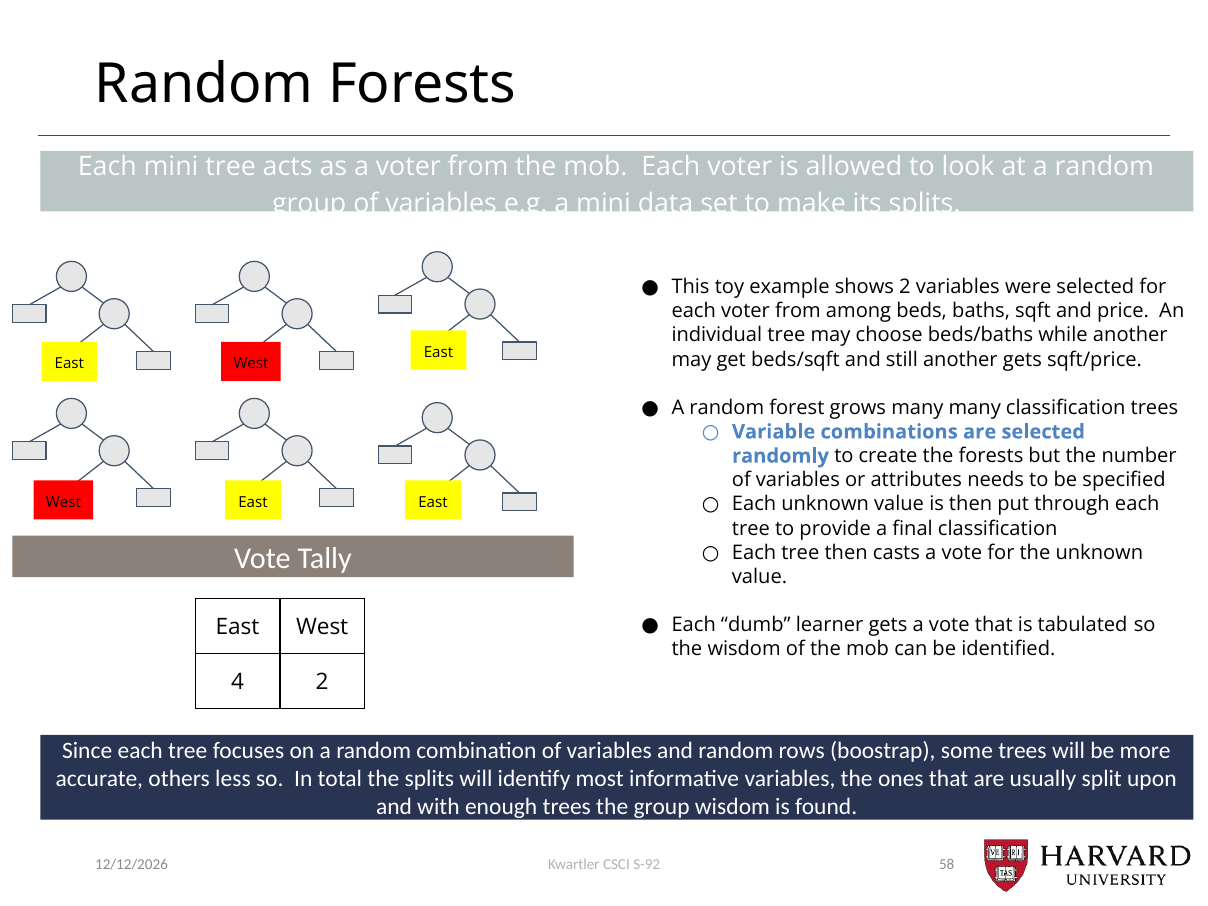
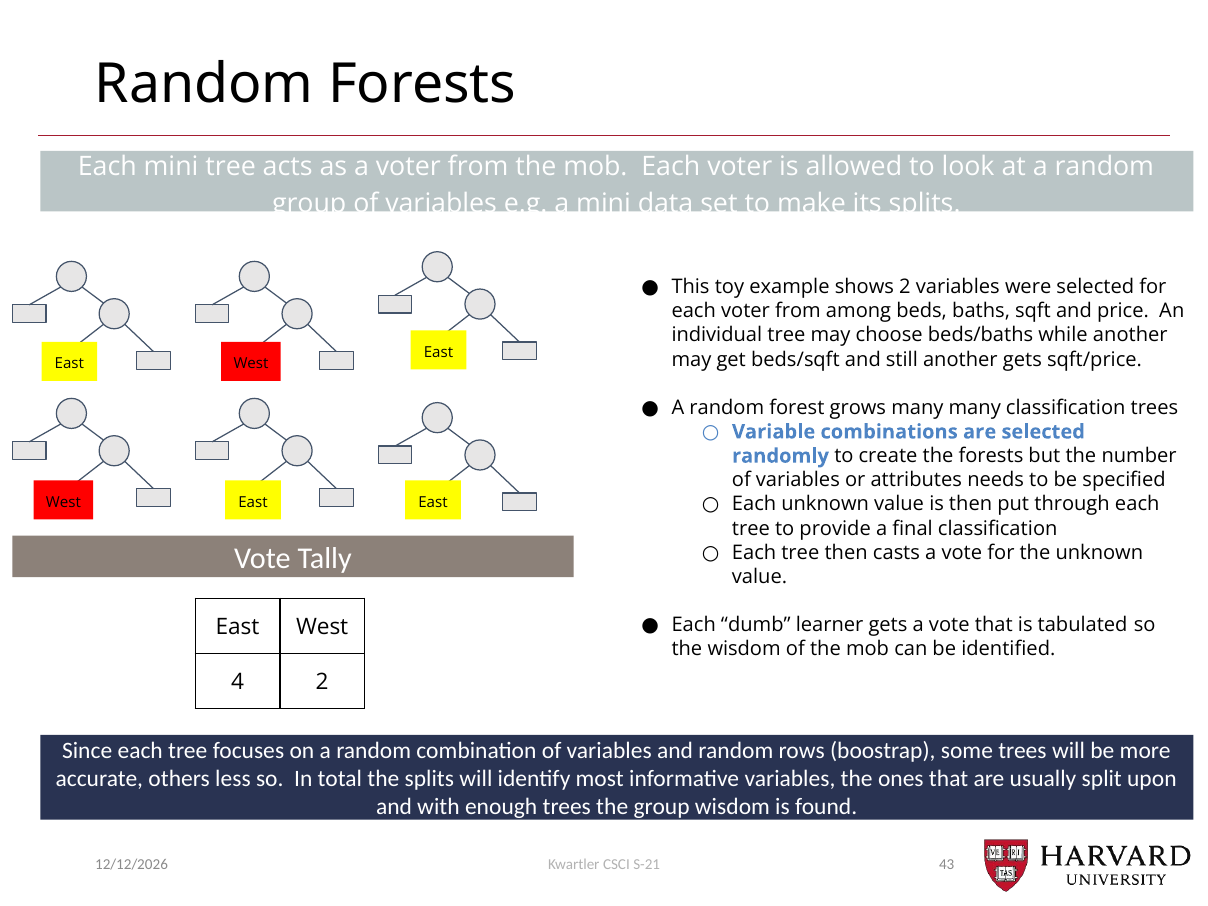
S-92: S-92 -> S-21 (647, 865)
58: 58 -> 43 (947, 865)
